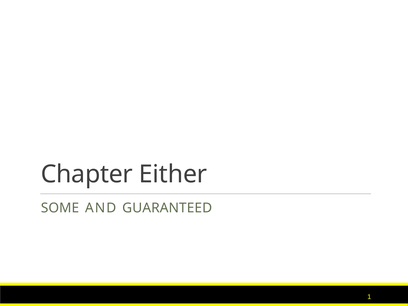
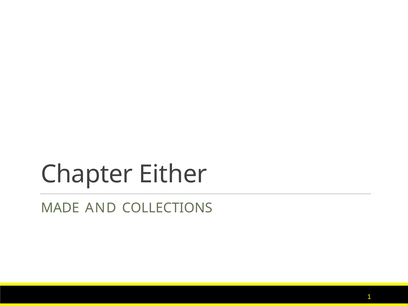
SOME: SOME -> MADE (60, 208)
GUARANTEED: GUARANTEED -> COLLECTIONS (167, 208)
